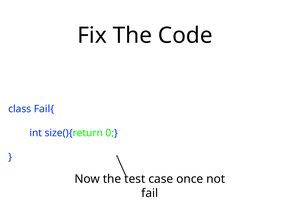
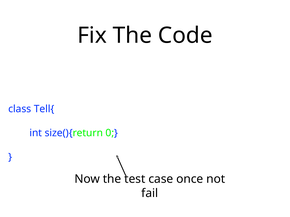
Fail{: Fail{ -> Tell{ (44, 109)
